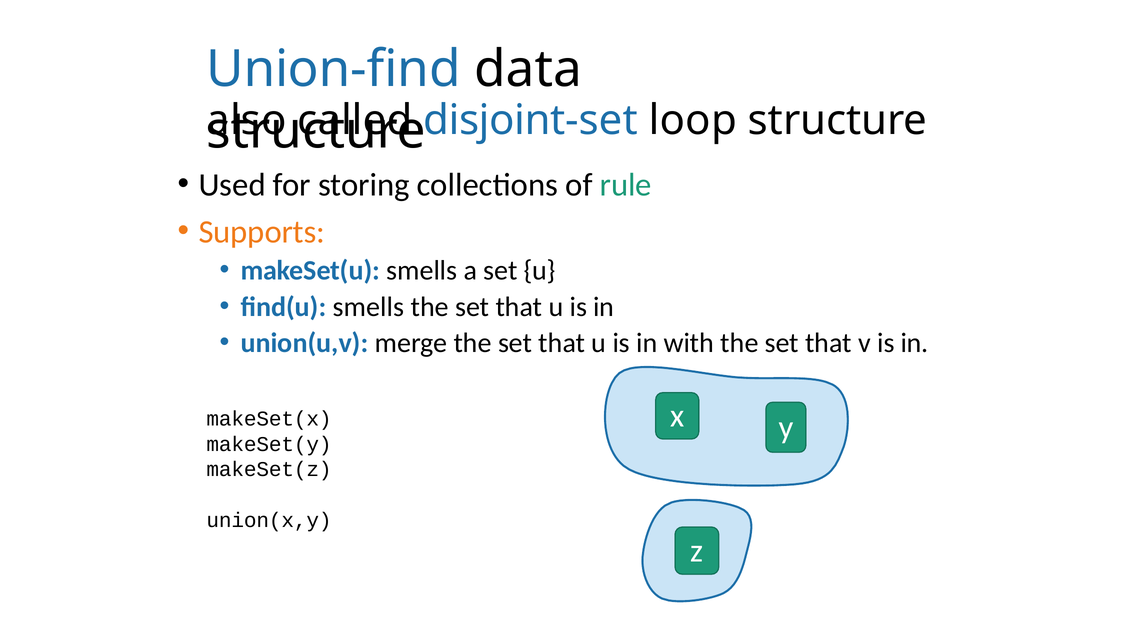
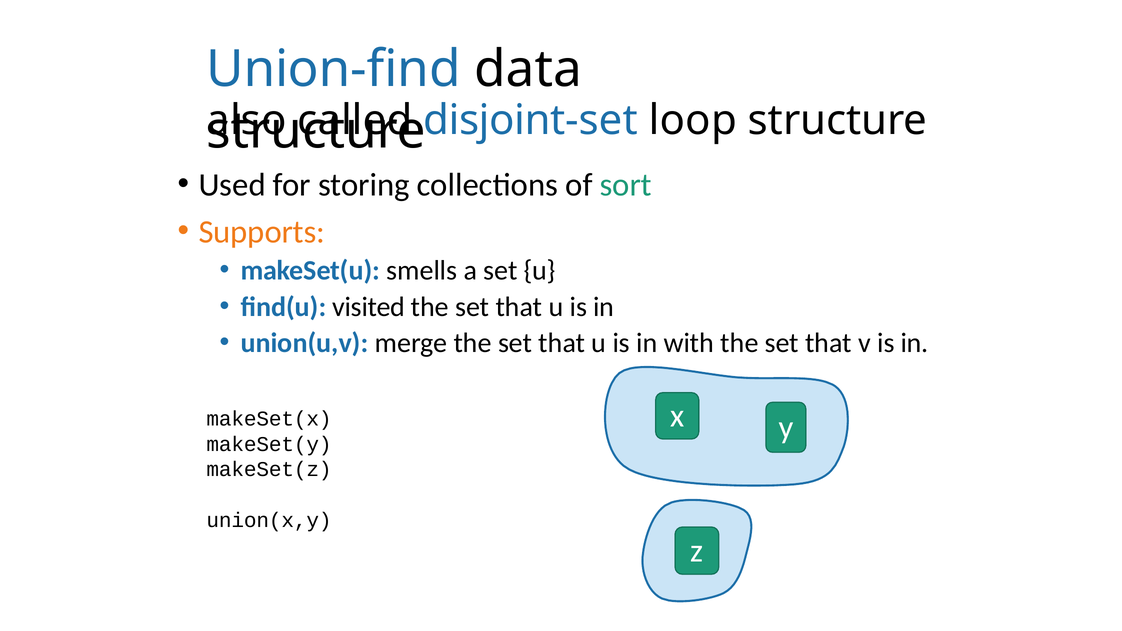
rule: rule -> sort (626, 185)
find(u smells: smells -> visited (369, 307)
